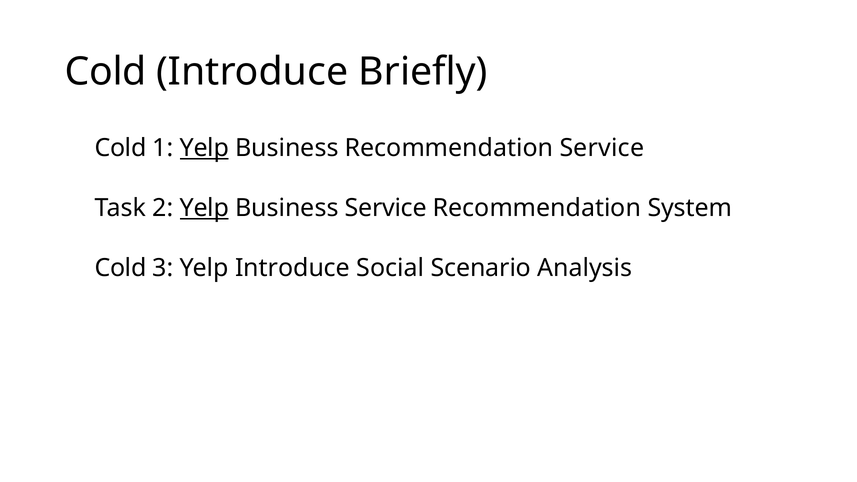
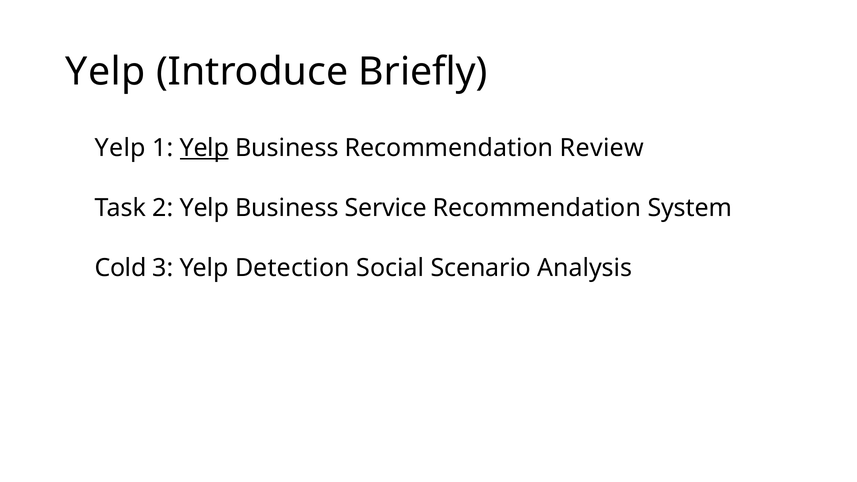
Cold: Cold -> Yelp (105, 72)
Cold: Cold -> Yelp (120, 148)
Recommendation Service: Service -> Review (602, 148)
Yelp underline: present -> none (204, 208)
Yelp Introduce: Introduce -> Detection (292, 268)
